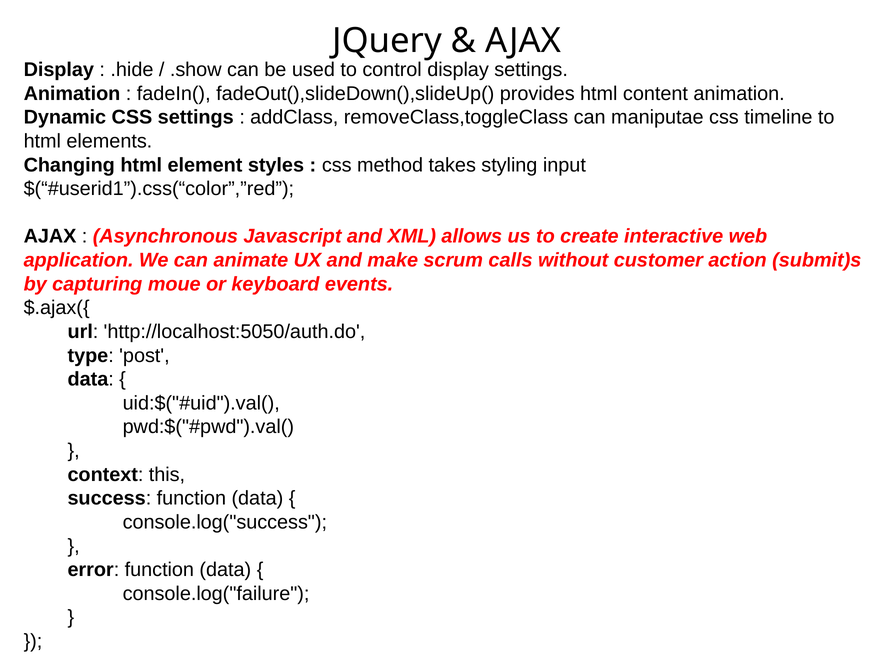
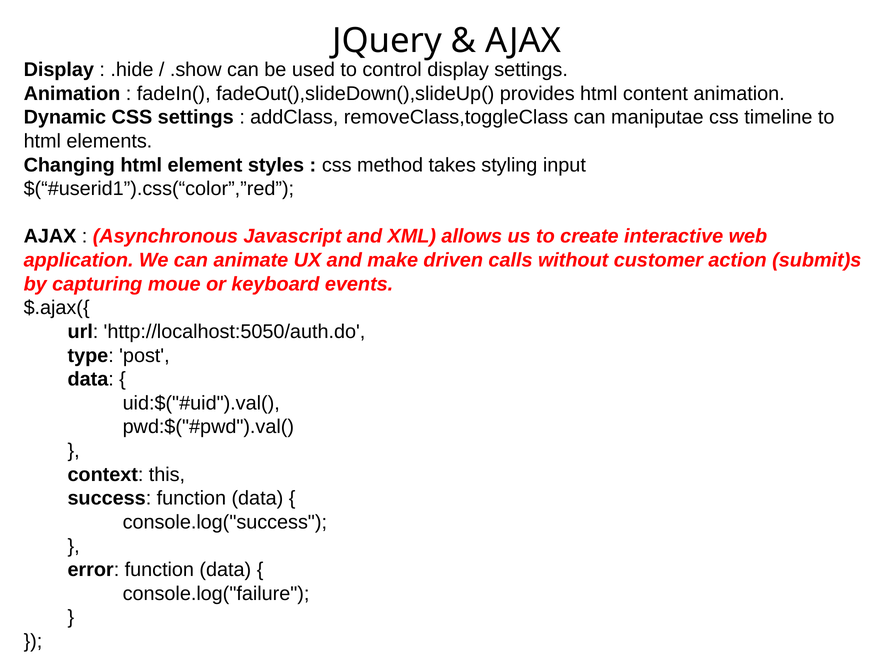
scrum: scrum -> driven (453, 260)
